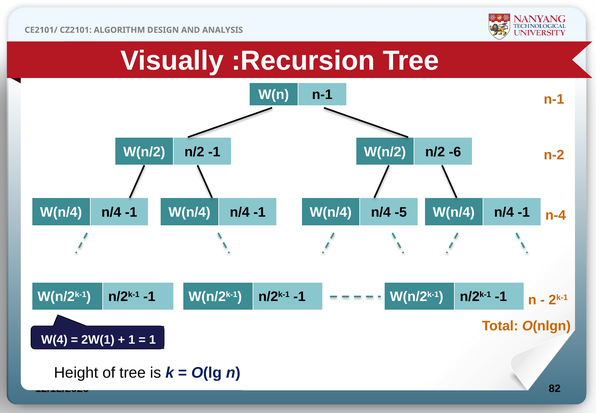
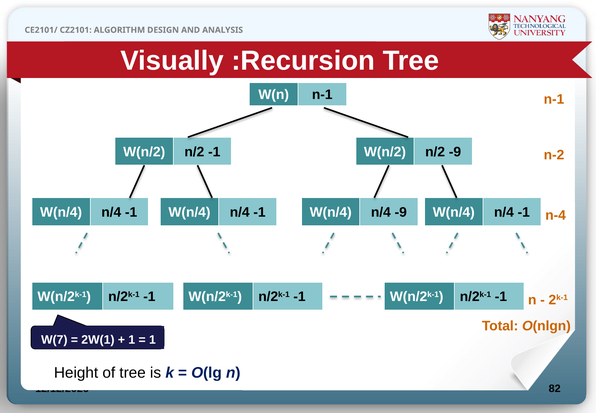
n/2 -6: -6 -> -9 (455, 152)
n/4 -5: -5 -> -9 (401, 212)
W(4: W(4 -> W(7 (54, 340)
